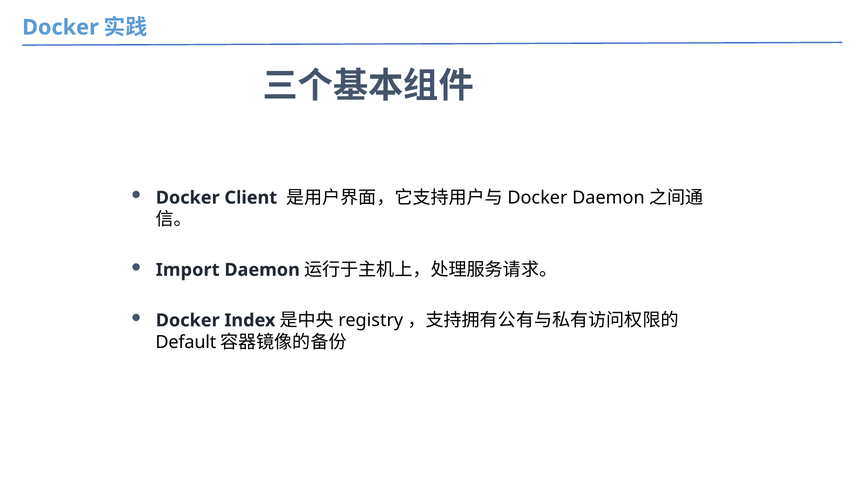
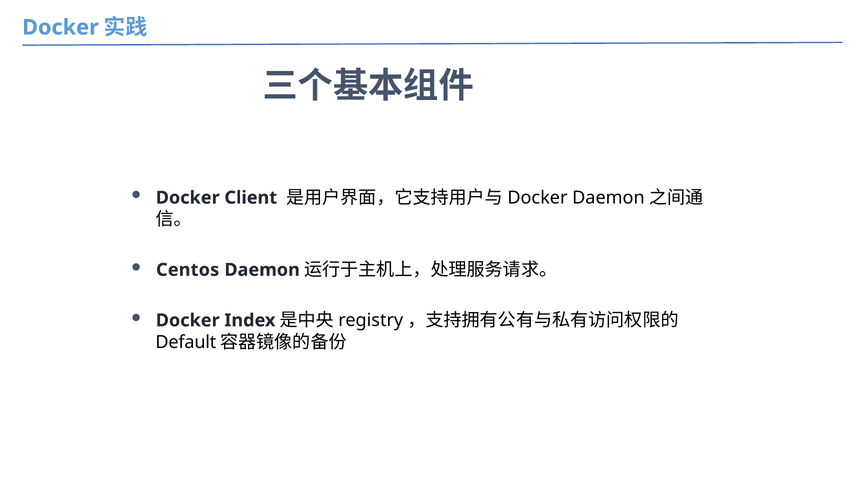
Import: Import -> Centos (188, 270)
